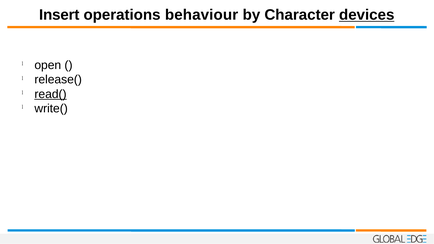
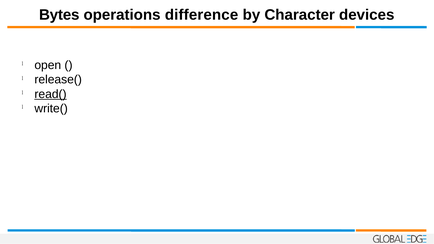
Insert: Insert -> Bytes (59, 15)
behaviour: behaviour -> difference (202, 15)
devices underline: present -> none (367, 15)
